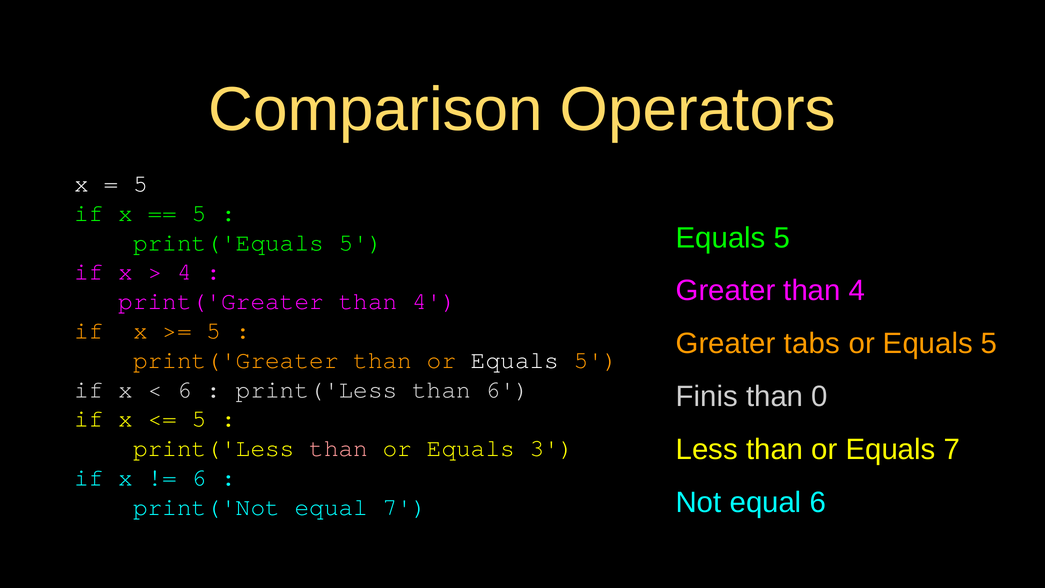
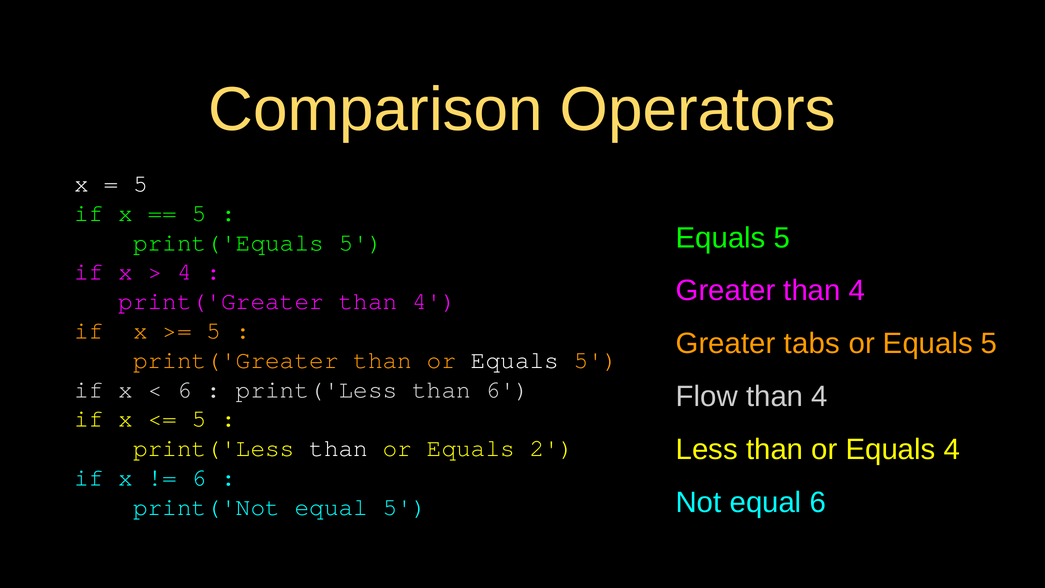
Finis: Finis -> Flow (707, 396)
0: 0 -> 4 (819, 396)
Equals 7: 7 -> 4 (952, 449)
than colour: pink -> white (339, 448)
3: 3 -> 2 (552, 448)
equal 7: 7 -> 5 (405, 507)
